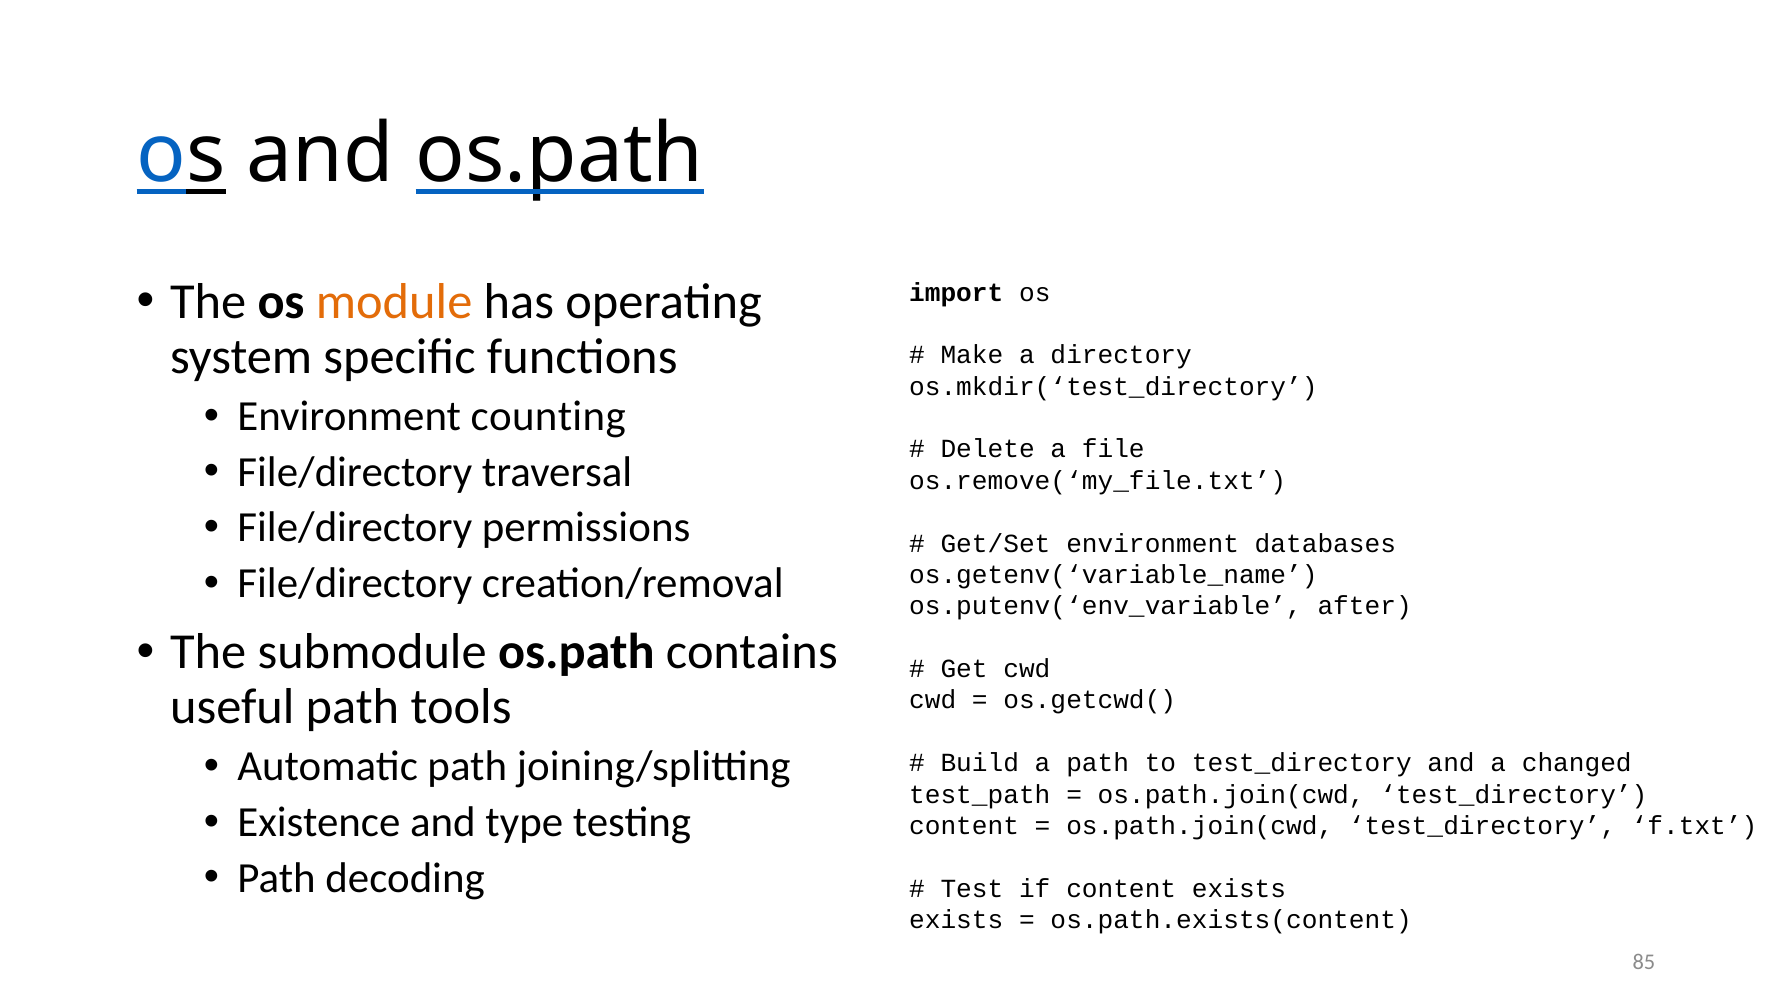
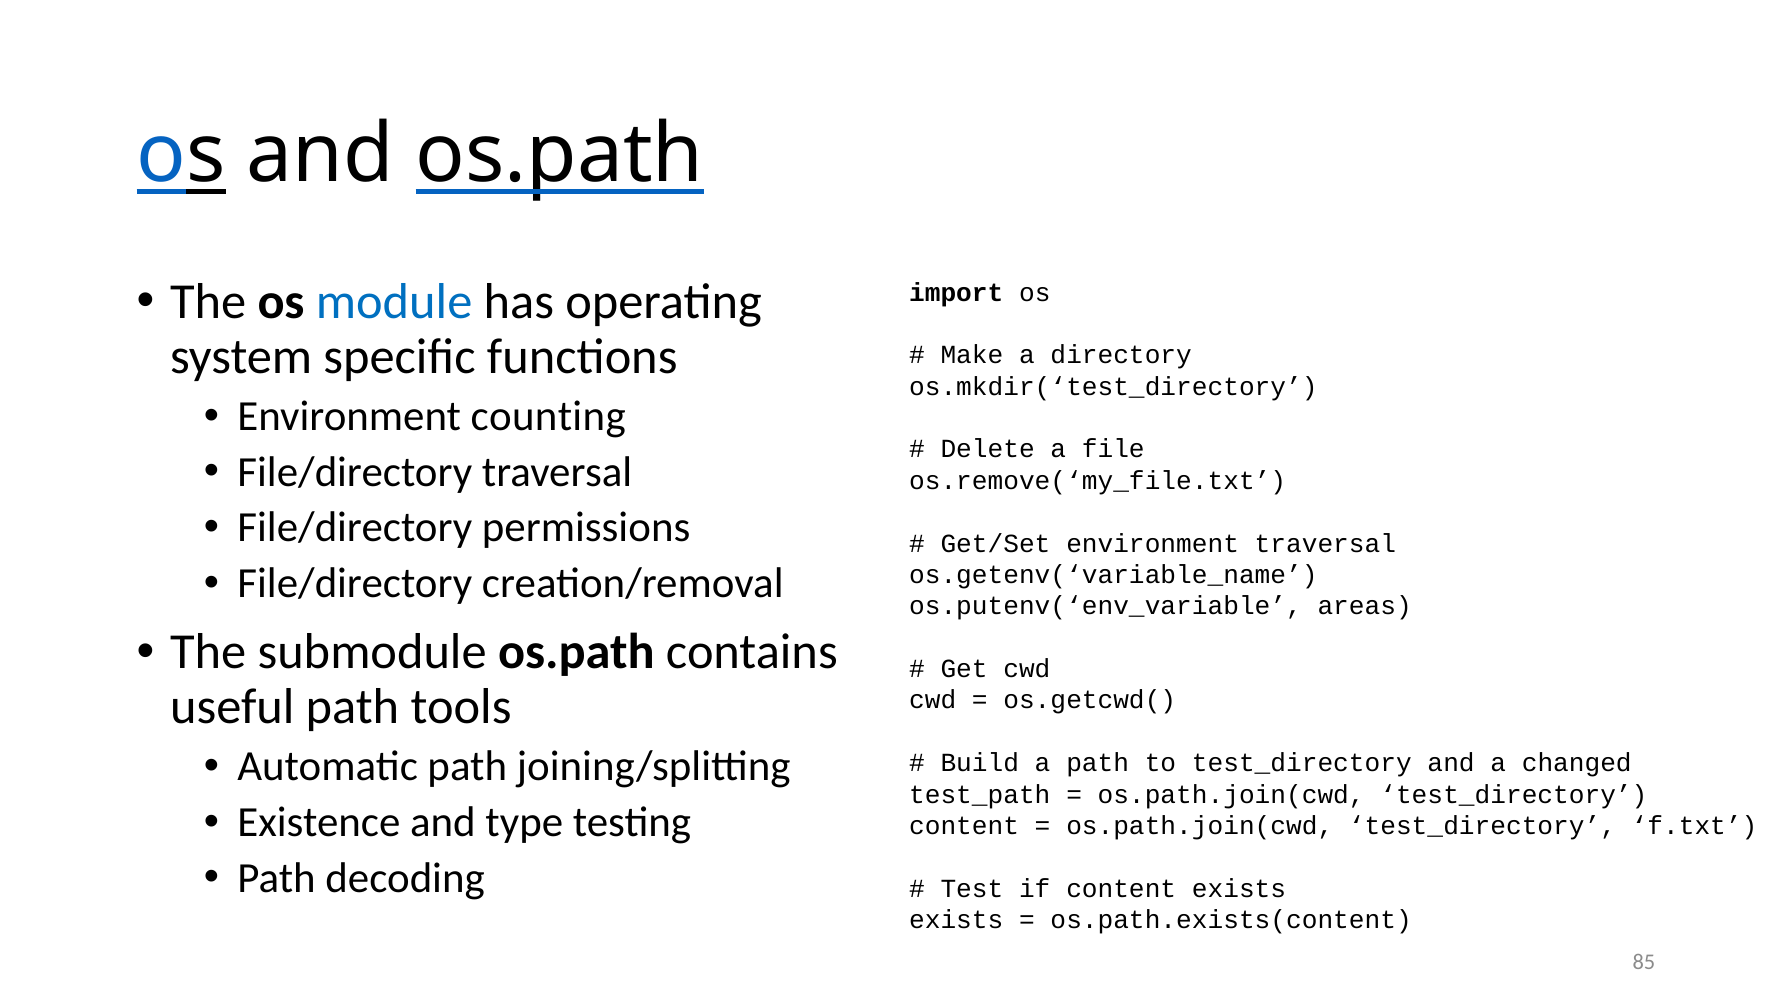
module colour: orange -> blue (394, 302)
environment databases: databases -> traversal (1325, 543)
after: after -> areas (1365, 606)
